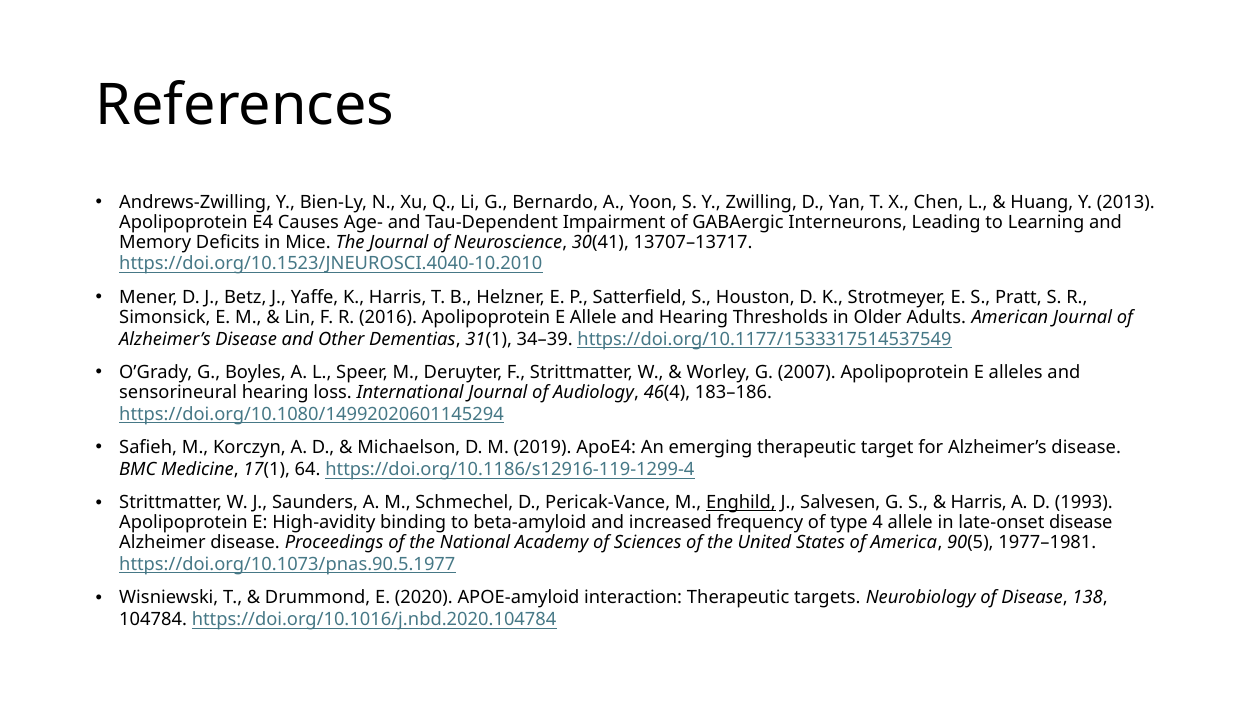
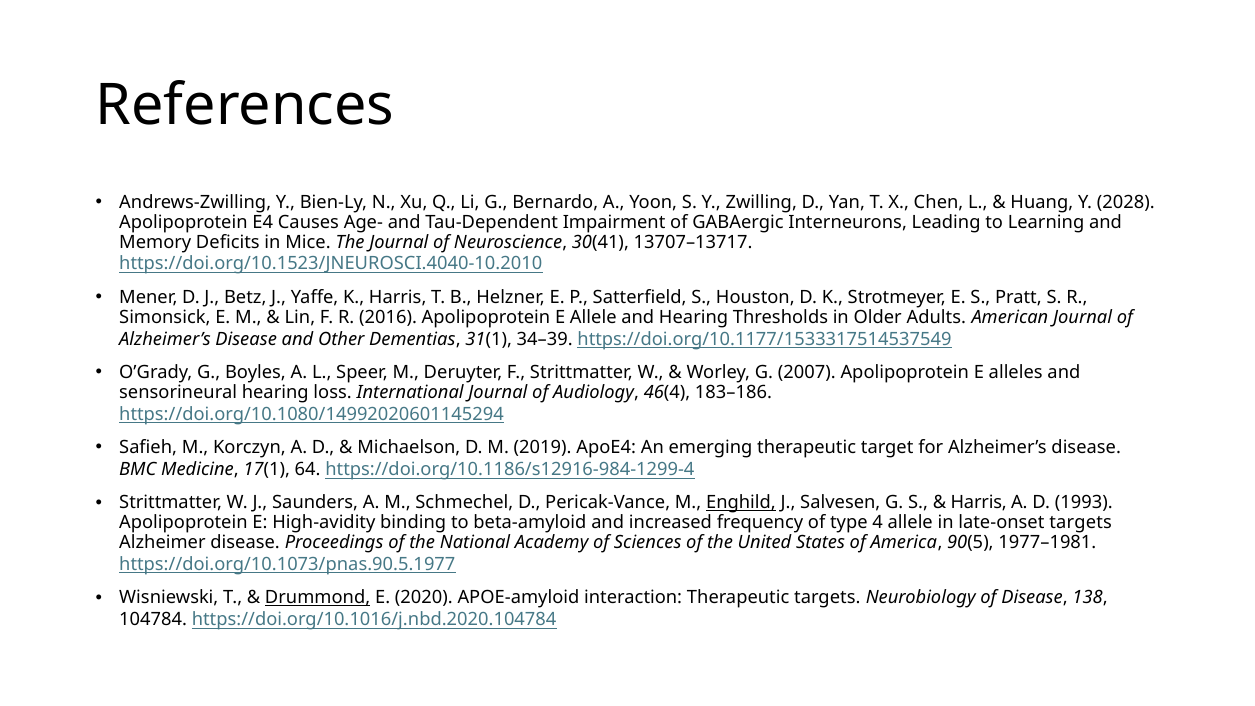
2013: 2013 -> 2028 (1126, 202)
https://doi.org/10.1186/s12916-119-1299-4: https://doi.org/10.1186/s12916-119-1299-4 -> https://doi.org/10.1186/s12916-984-1299-4 (510, 469)
late-onset disease: disease -> targets (1081, 523)
Drummond underline: none -> present (318, 598)
